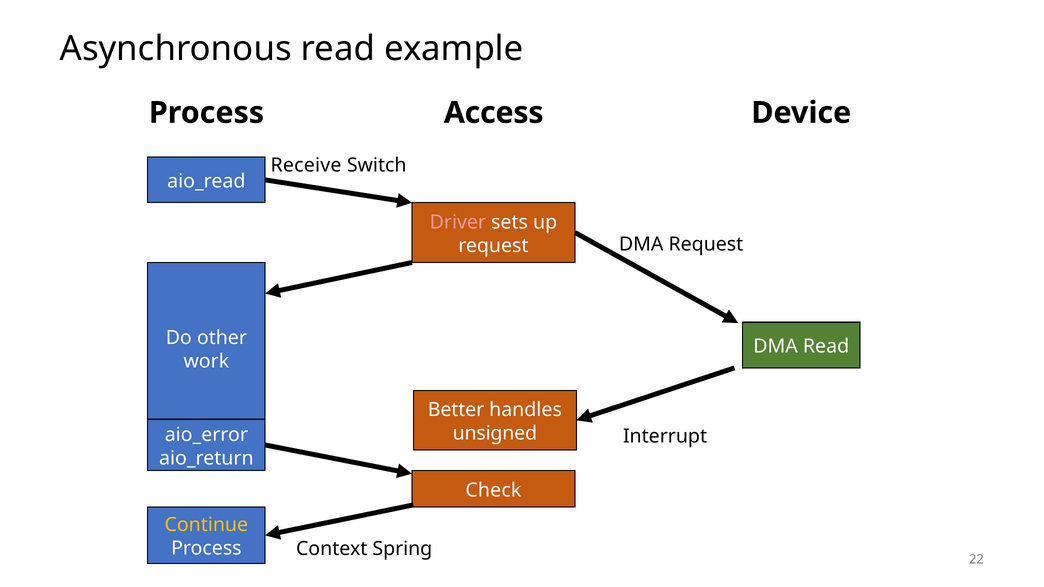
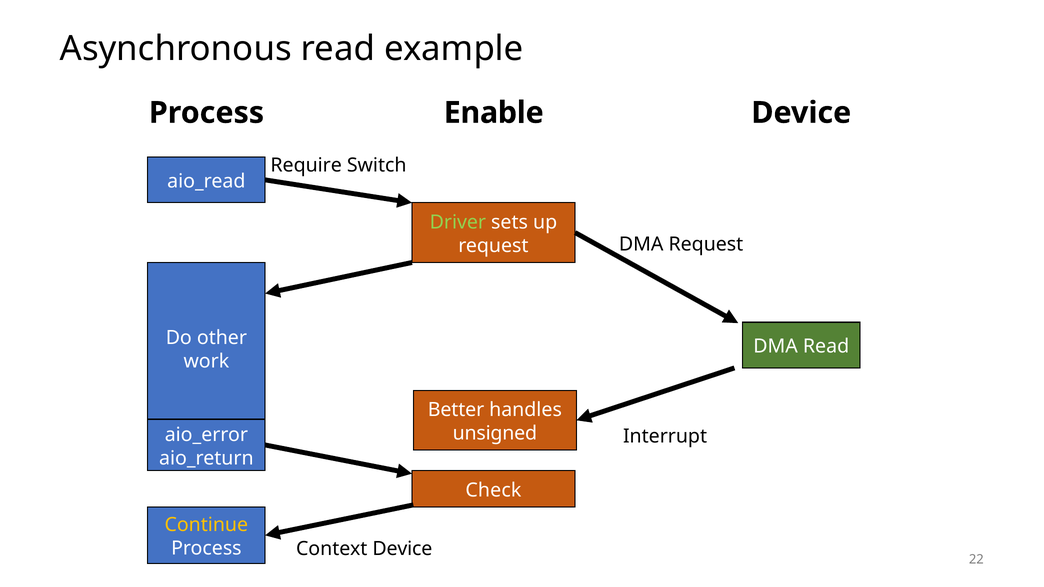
Access: Access -> Enable (494, 113)
Receive: Receive -> Require (306, 165)
Driver colour: pink -> light green (458, 222)
Context Spring: Spring -> Device (402, 549)
